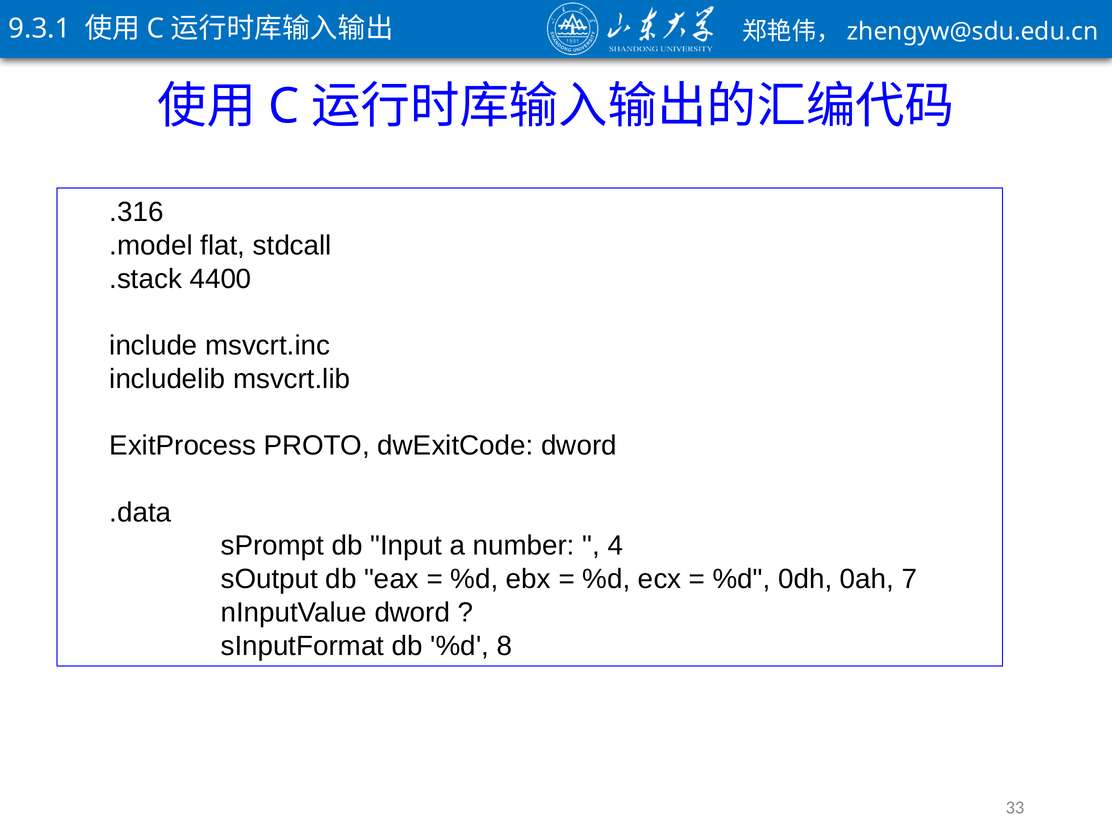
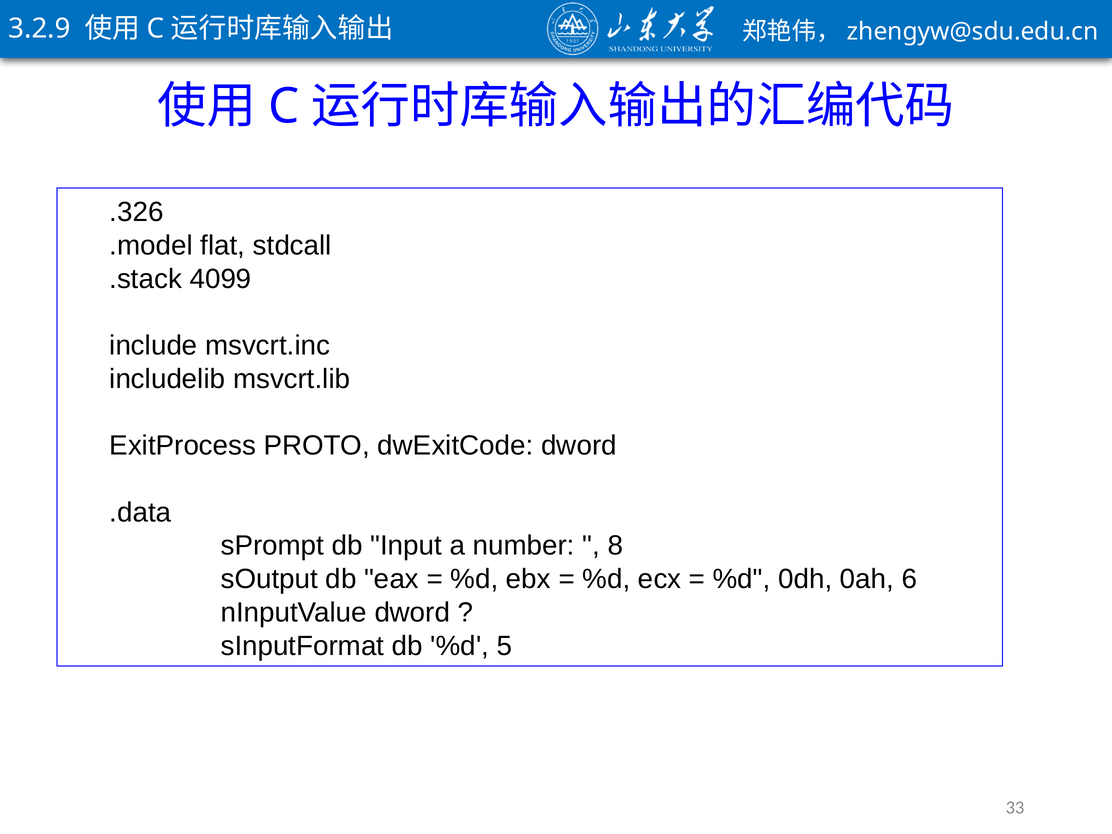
9.3.1: 9.3.1 -> 3.2.9 (40, 28)
.316: .316 -> .326 (136, 212)
4400: 4400 -> 4099 (221, 279)
4: 4 -> 8 (615, 546)
7: 7 -> 6 (909, 579)
8: 8 -> 5 (504, 646)
